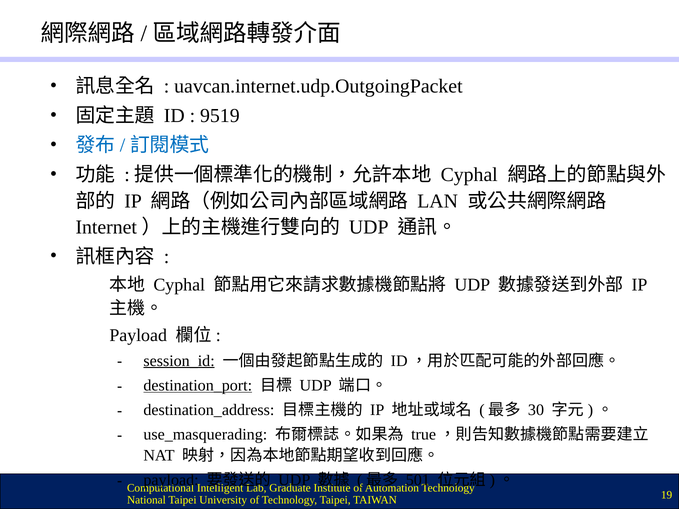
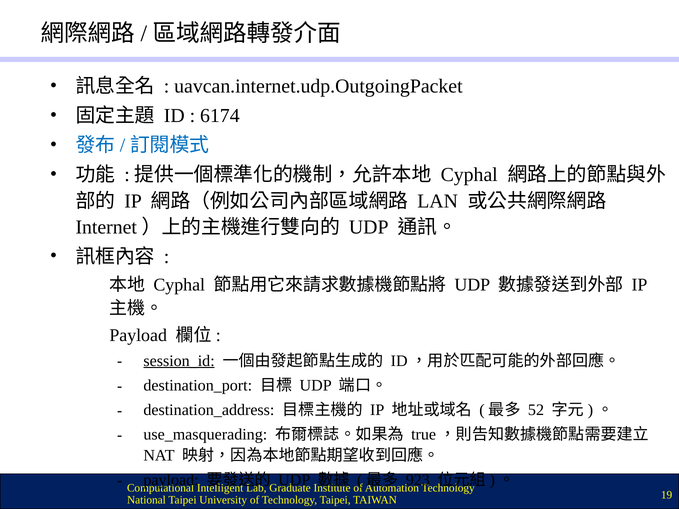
9519: 9519 -> 6174 (220, 116)
destination_port underline: present -> none (198, 386)
30: 30 -> 52 (536, 410)
501: 501 -> 923 (418, 480)
